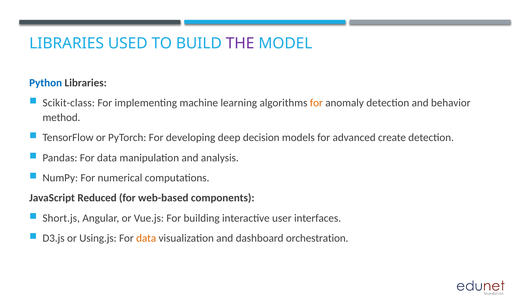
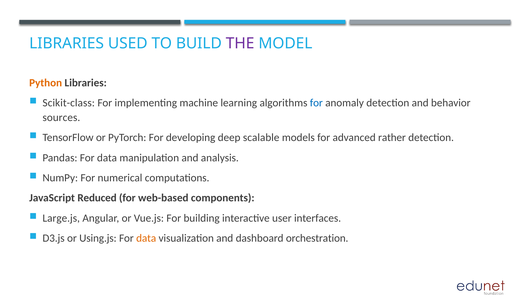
Python colour: blue -> orange (46, 83)
for colour: orange -> blue (316, 103)
method: method -> sources (61, 118)
decision: decision -> scalable (261, 138)
create: create -> rather (392, 138)
Short.js: Short.js -> Large.js (61, 218)
